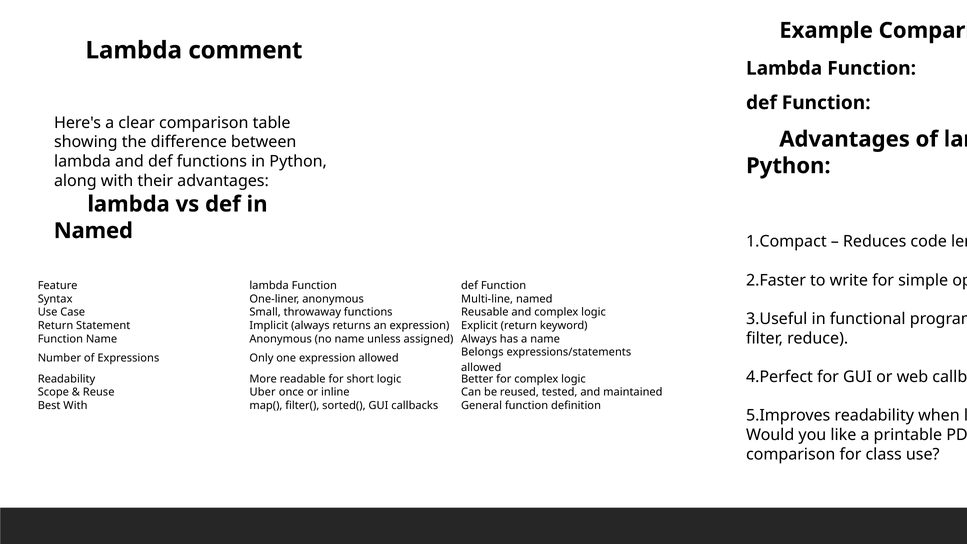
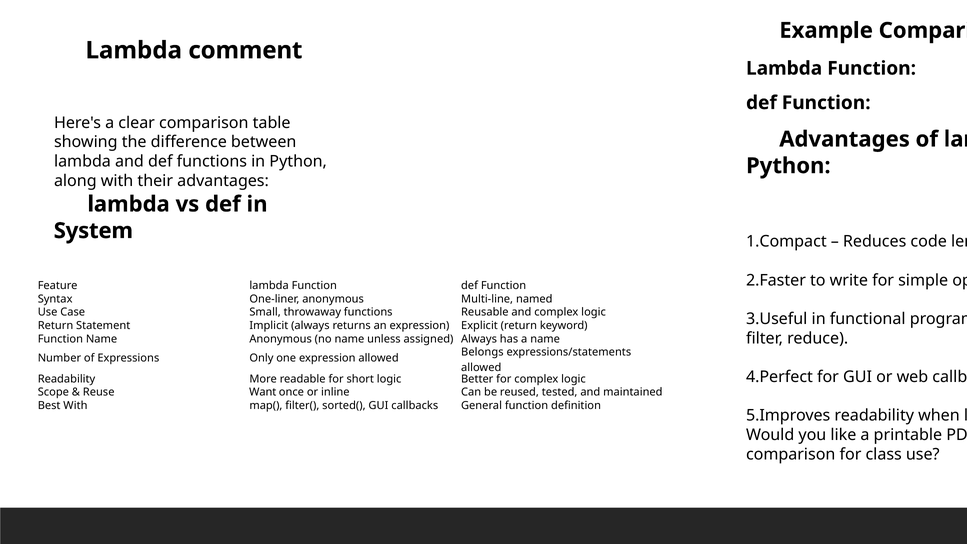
Named: Named -> System (93, 231)
Uber: Uber -> Want (263, 392)
